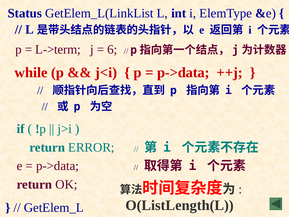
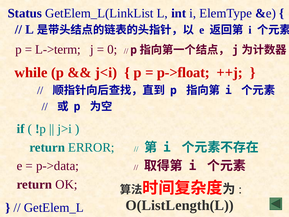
6: 6 -> 0 (112, 49)
p->data: p->data -> p->float (183, 72)
